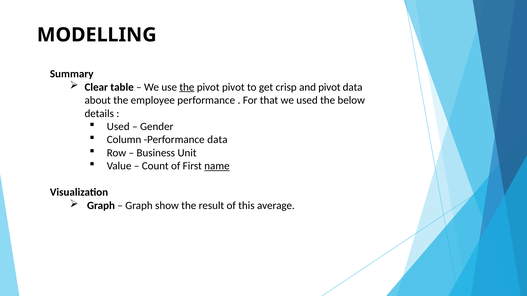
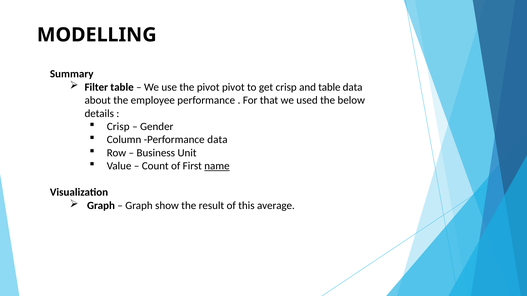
Clear: Clear -> Filter (96, 87)
the underline: present -> none (187, 87)
and pivot: pivot -> table (329, 87)
Used: Used -> Crisp (118, 127)
